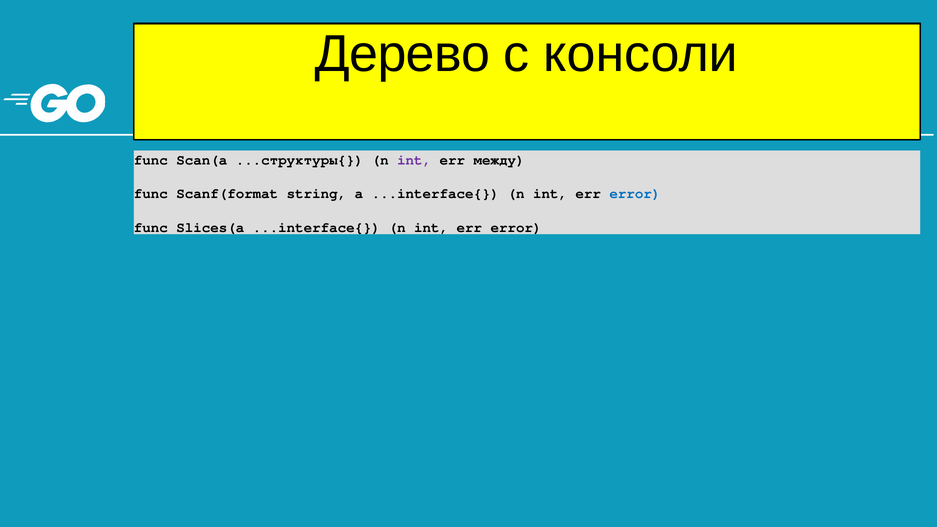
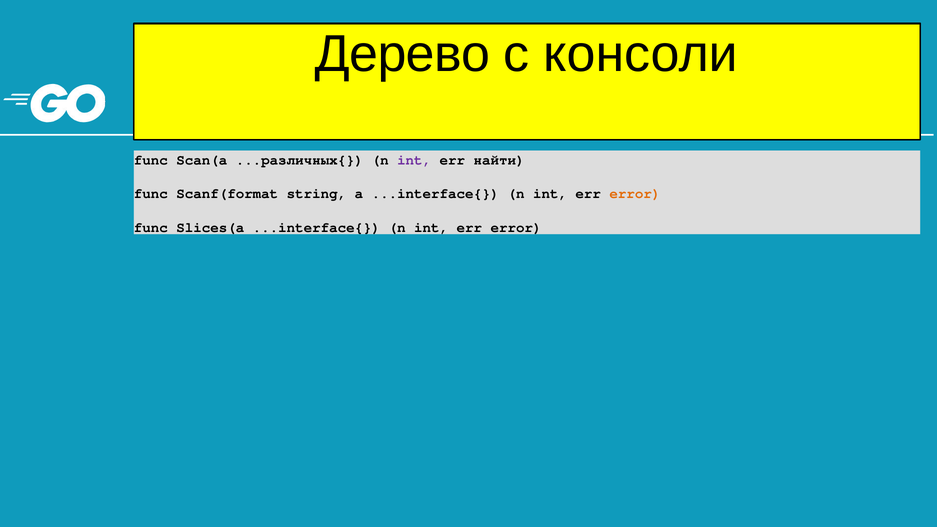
...структуры{: ...структуры{ -> ...различных{ (299, 160)
между: между -> найти (499, 160)
error colour: blue -> orange (635, 194)
